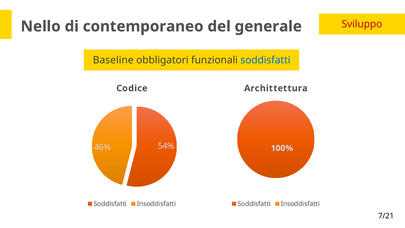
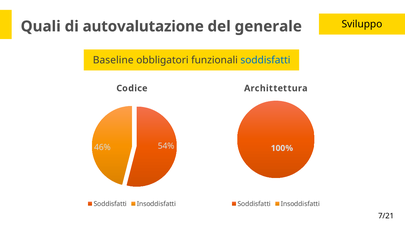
Sviluppo colour: red -> black (362, 24)
Nello: Nello -> Quali (41, 26)
contemporaneo: contemporaneo -> autovalutazione (143, 26)
